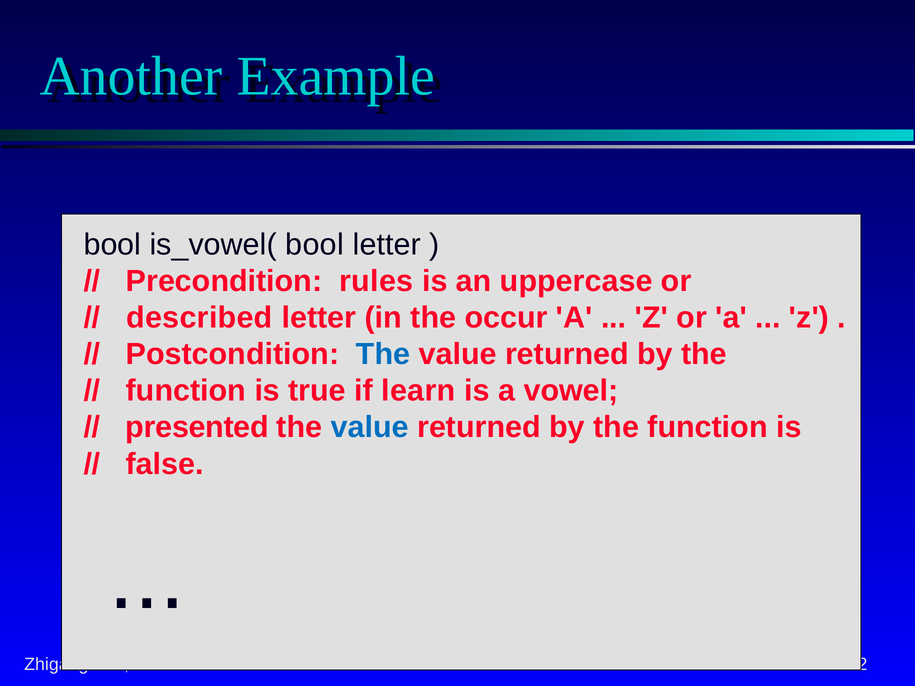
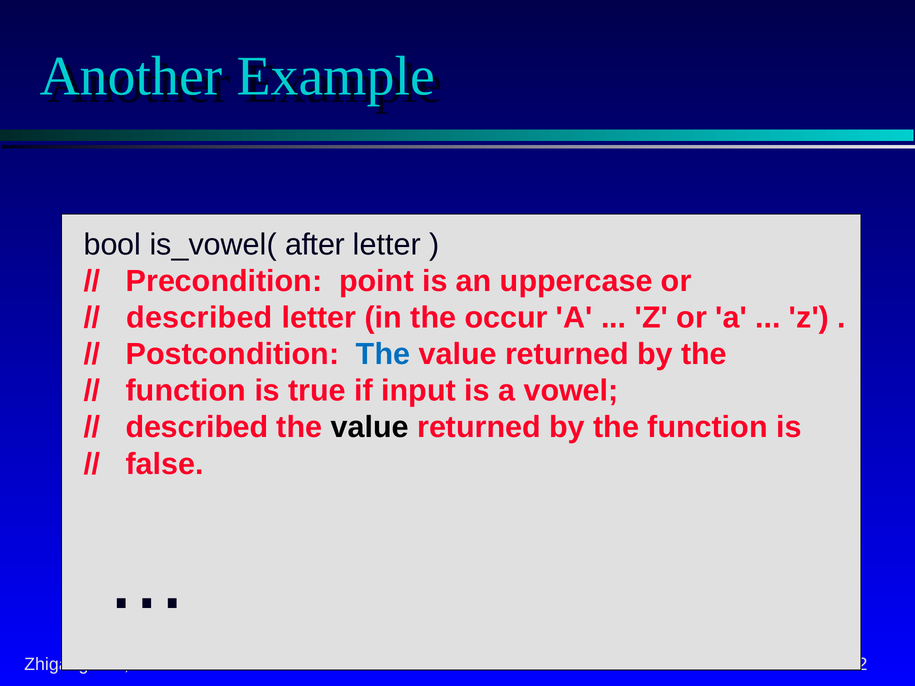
is_vowel( bool: bool -> after (315, 245)
rules: rules -> point (376, 281)
learn: learn -> input (419, 391)
presented: presented -> described (197, 428)
value colour: blue -> black (370, 428)
